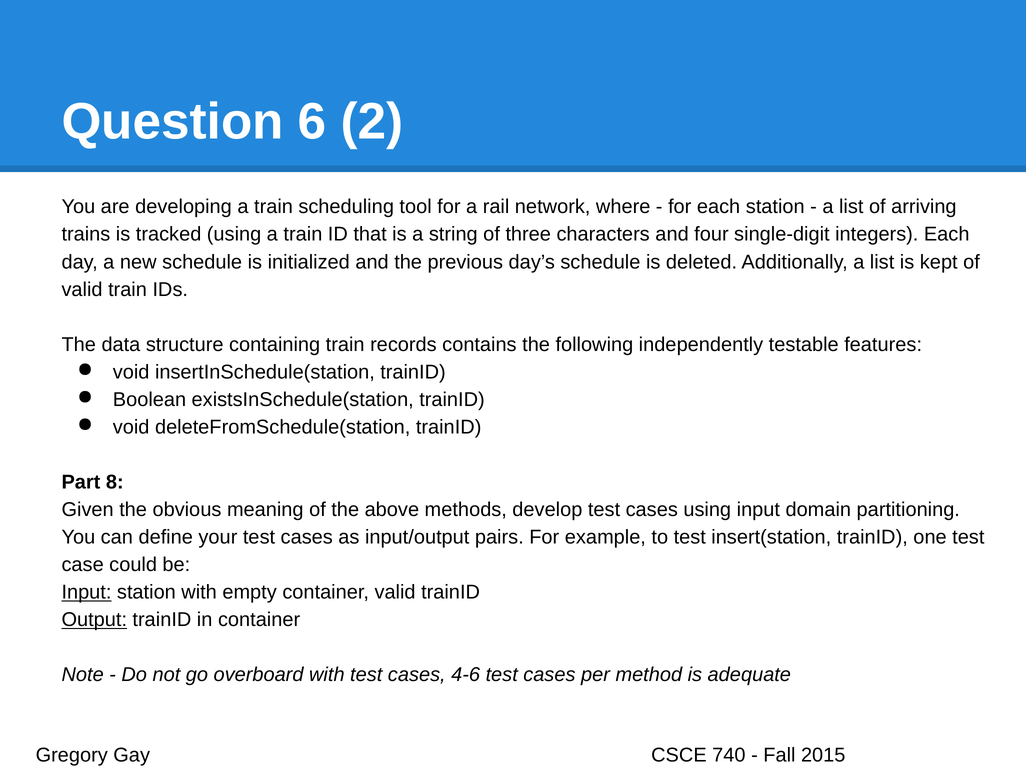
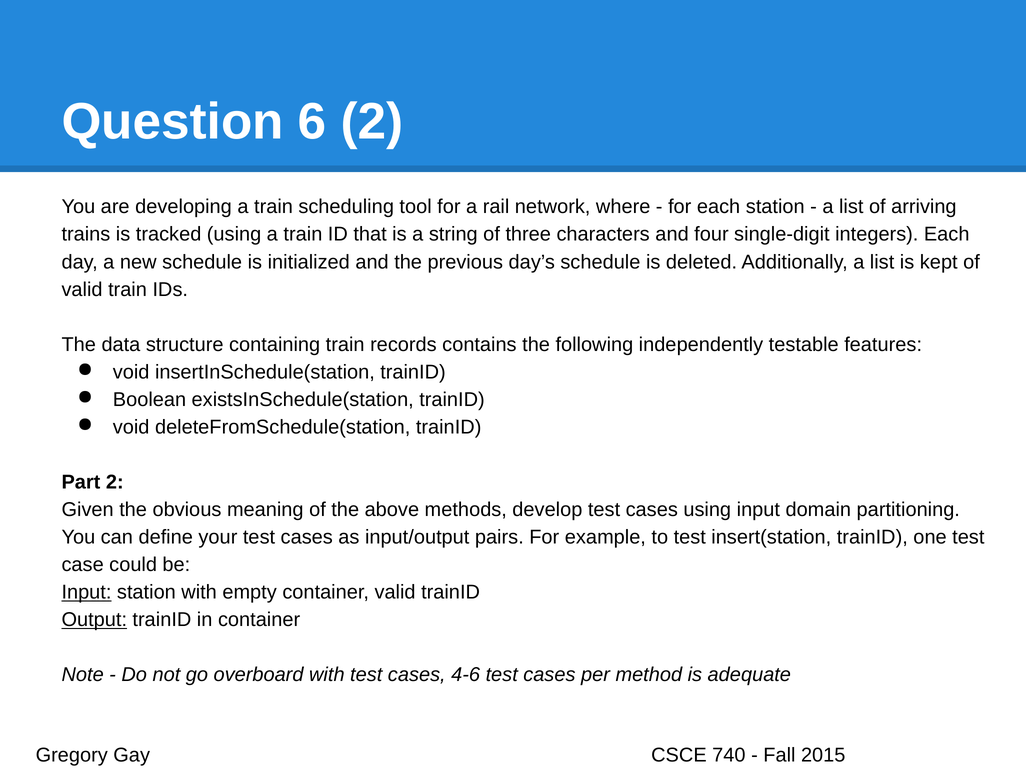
Part 8: 8 -> 2 (115, 482)
